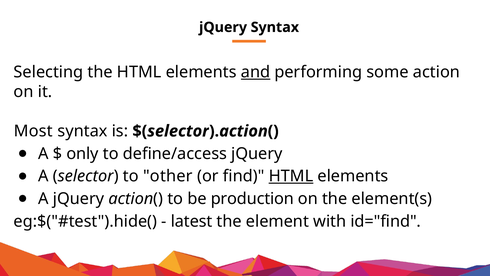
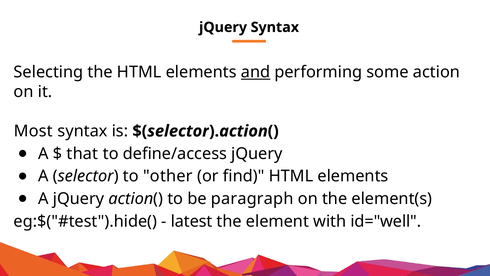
only: only -> that (82, 153)
HTML underline: present -> none (291, 176)
production: production -> paragraph (252, 199)
id="find: id="find -> id="well (386, 221)
